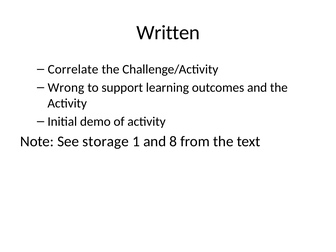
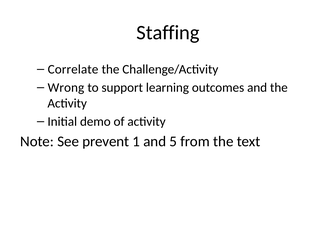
Written: Written -> Staffing (168, 33)
storage: storage -> prevent (106, 141)
8: 8 -> 5 (173, 141)
